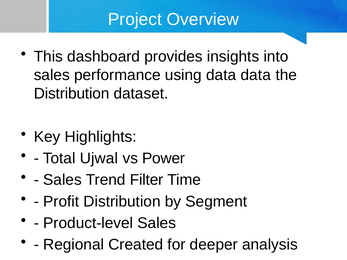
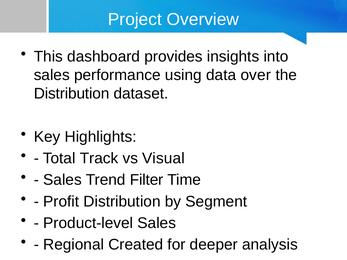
data data: data -> over (256, 75)
Ujwal: Ujwal -> Track (99, 158)
Power: Power -> Visual (163, 158)
